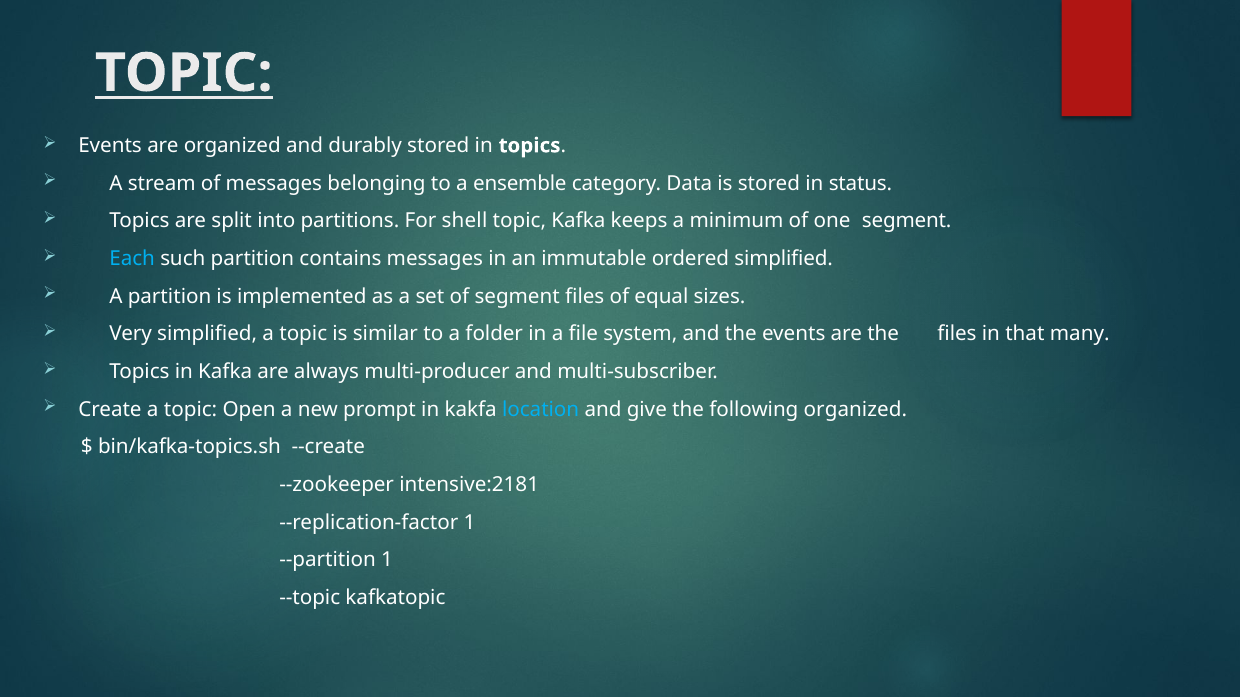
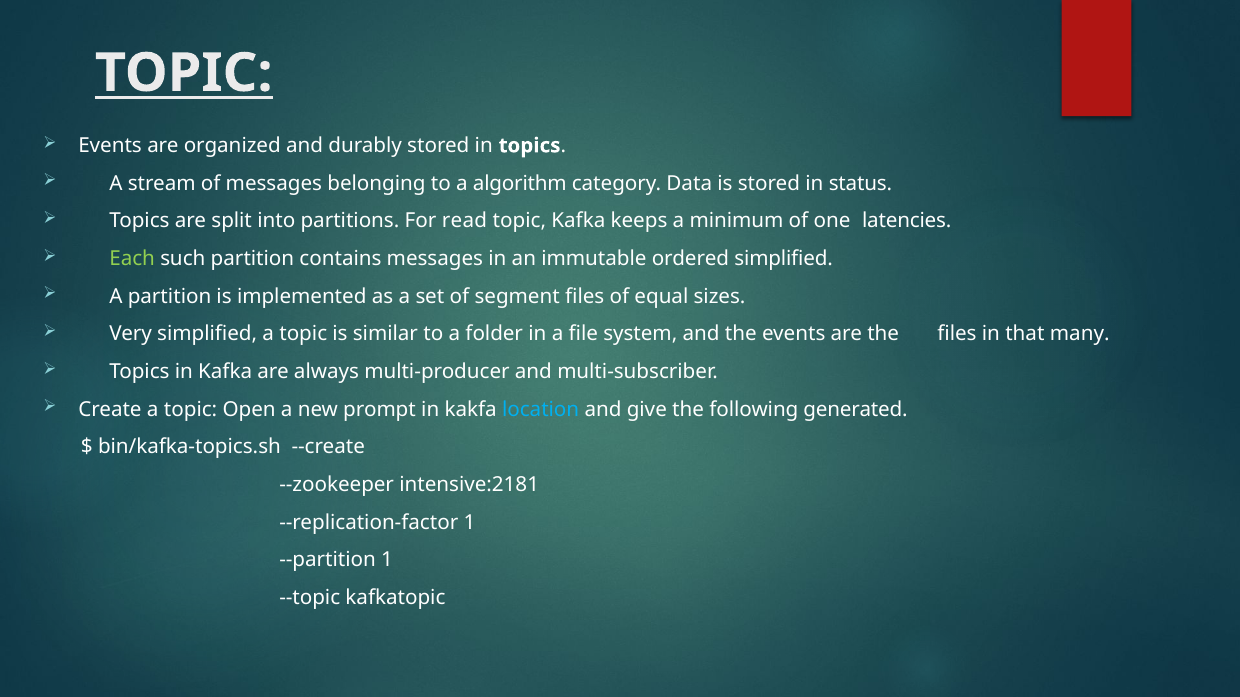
ensemble: ensemble -> algorithm (520, 183)
shell: shell -> read (464, 221)
one segment: segment -> latencies (907, 221)
Each colour: light blue -> light green (132, 259)
following organized: organized -> generated (856, 410)
